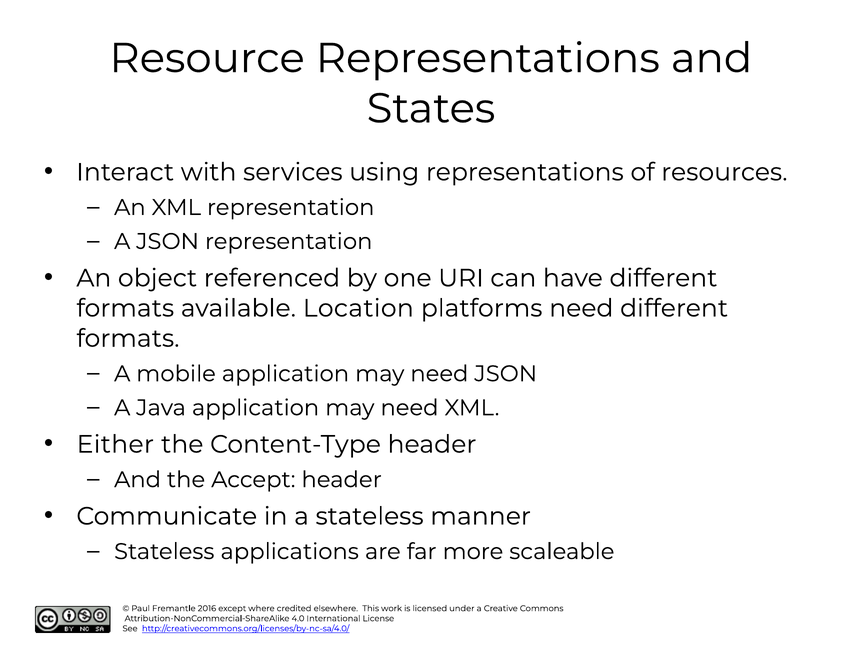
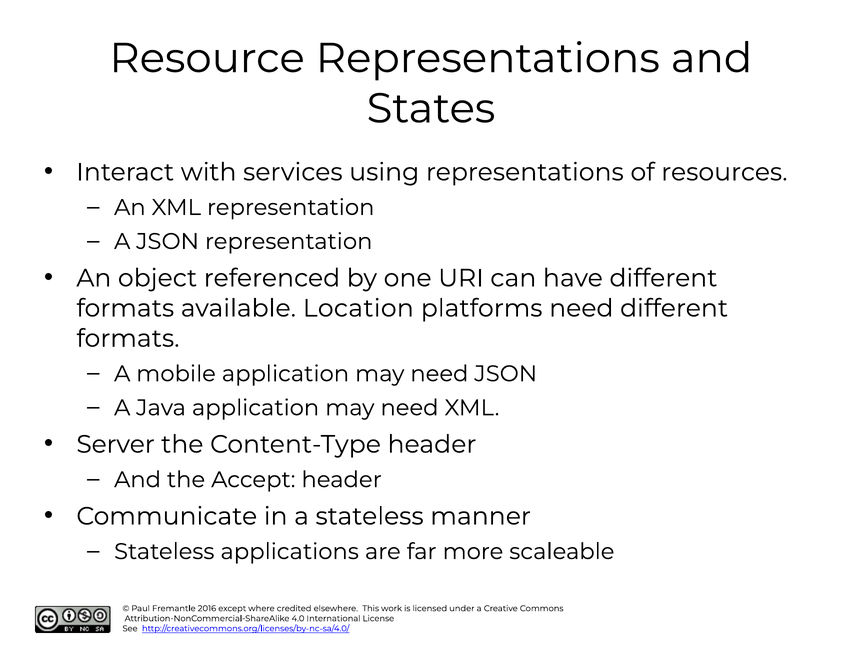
Either: Either -> Server (116, 444)
